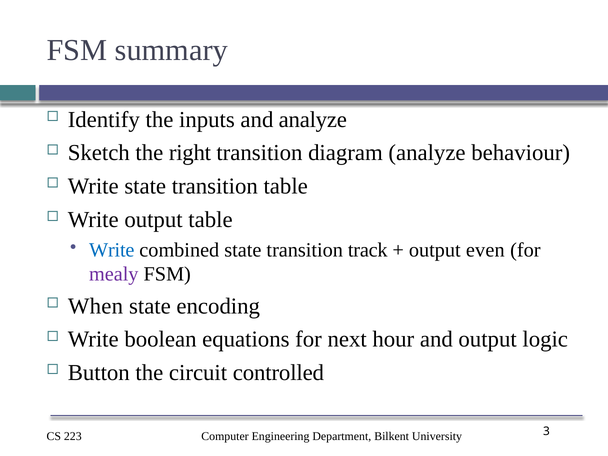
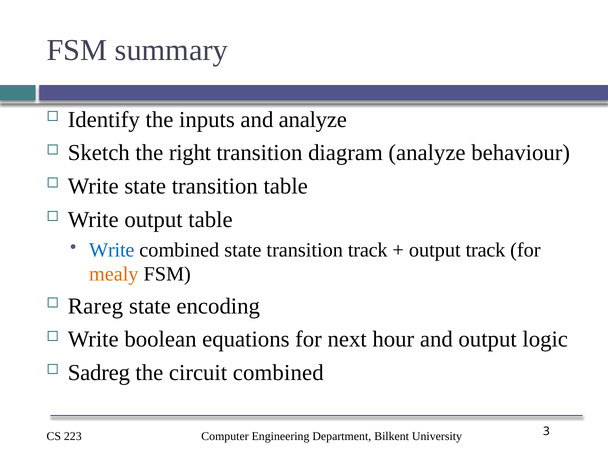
output even: even -> track (486, 250)
mealy colour: purple -> orange (114, 274)
When: When -> Rareg (95, 306)
Button: Button -> Sadreg (99, 373)
circuit controlled: controlled -> combined (278, 373)
